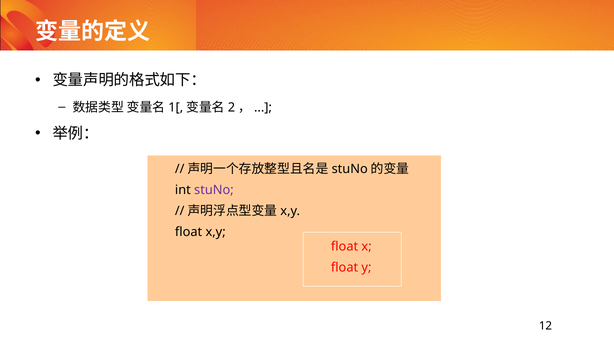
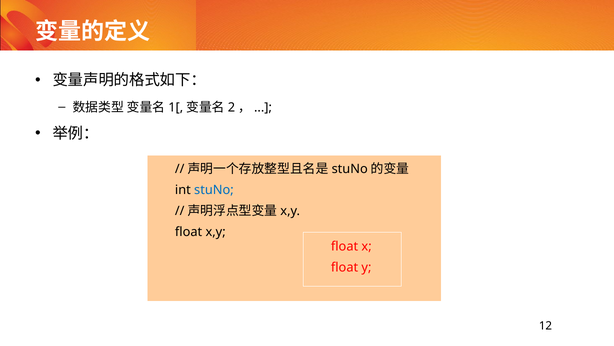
stuNo colour: purple -> blue (214, 190)
